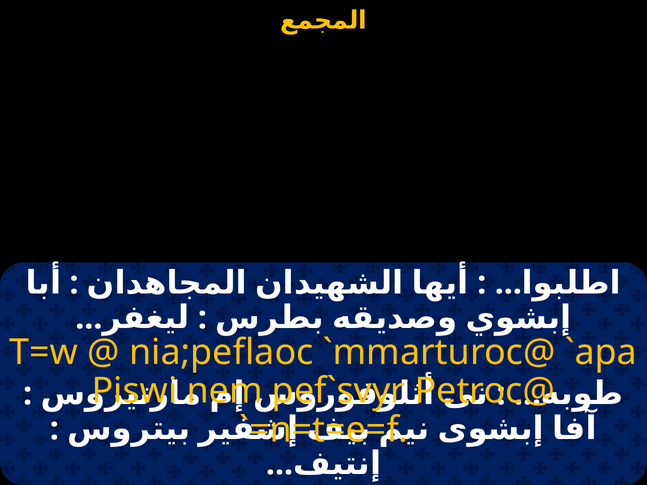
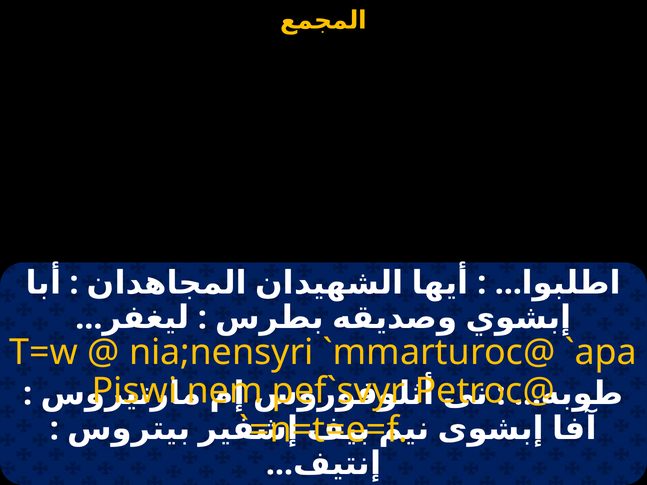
nia;peflaoc: nia;peflaoc -> nia;nensyri (221, 352)
